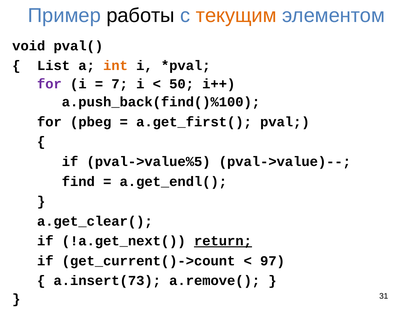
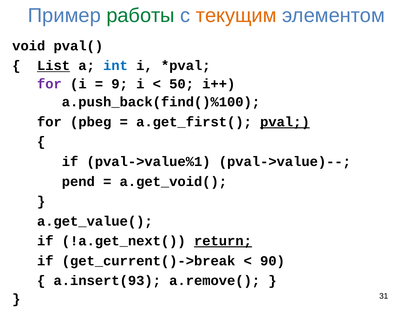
работы colour: black -> green (141, 16)
List underline: none -> present (54, 66)
int colour: orange -> blue (116, 66)
7: 7 -> 9 (120, 84)
pval underline: none -> present (285, 122)
pval->value%5: pval->value%5 -> pval->value%1 (149, 161)
find: find -> pend (78, 181)
a.get_endl(: a.get_endl( -> a.get_void( (173, 181)
a.get_clear(: a.get_clear( -> a.get_value( (95, 221)
get_current()->count: get_current()->count -> get_current()->break (149, 261)
97: 97 -> 90 (273, 261)
a.insert(73: a.insert(73 -> a.insert(93 (107, 280)
